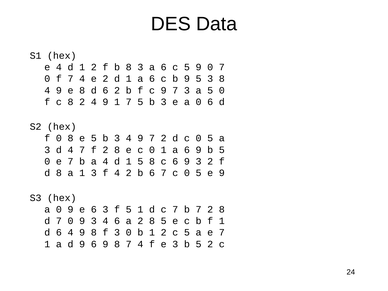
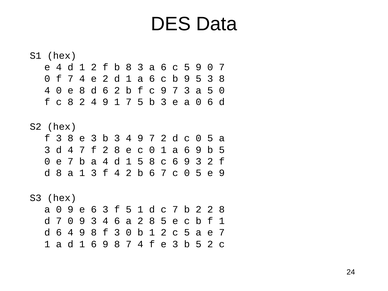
9: 9 -> 0 (59, 90)
0: 0 -> 3 (59, 138)
8 e 5: 5 -> 3 (94, 138)
b 7: 7 -> 2 (199, 209)
a d 9: 9 -> 1 (82, 244)
